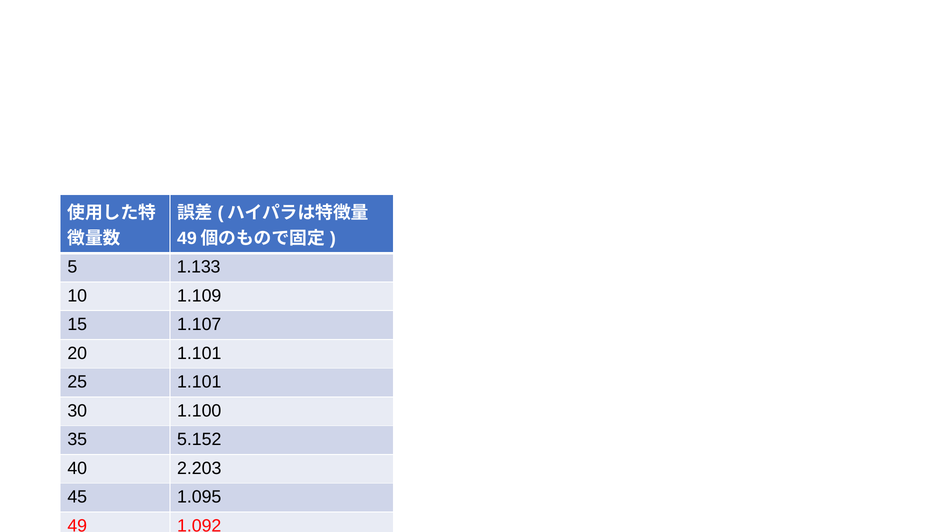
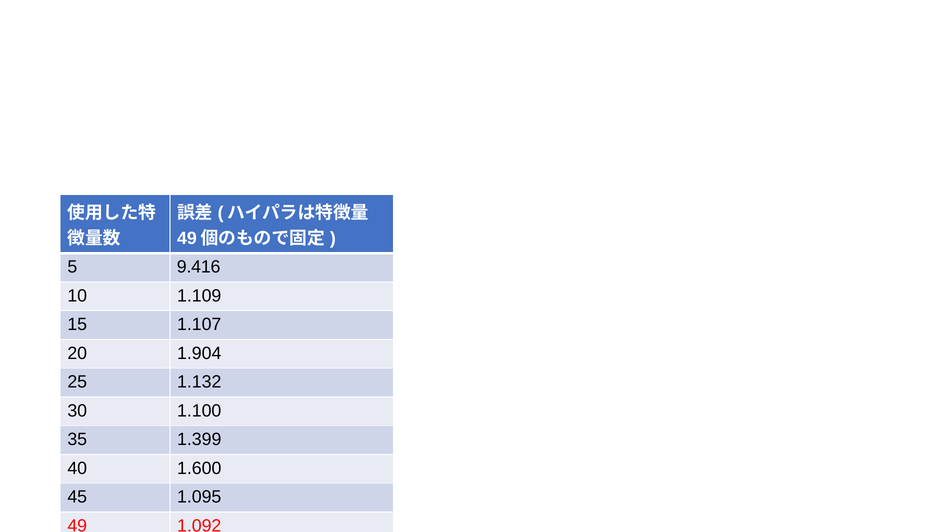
1.133: 1.133 -> 9.416 (199, 267)
20 1.101: 1.101 -> 1.904 (199, 353)
25 1.101: 1.101 -> 1.132 (199, 382)
5.152: 5.152 -> 1.399 (199, 440)
2.203: 2.203 -> 1.600 (199, 468)
